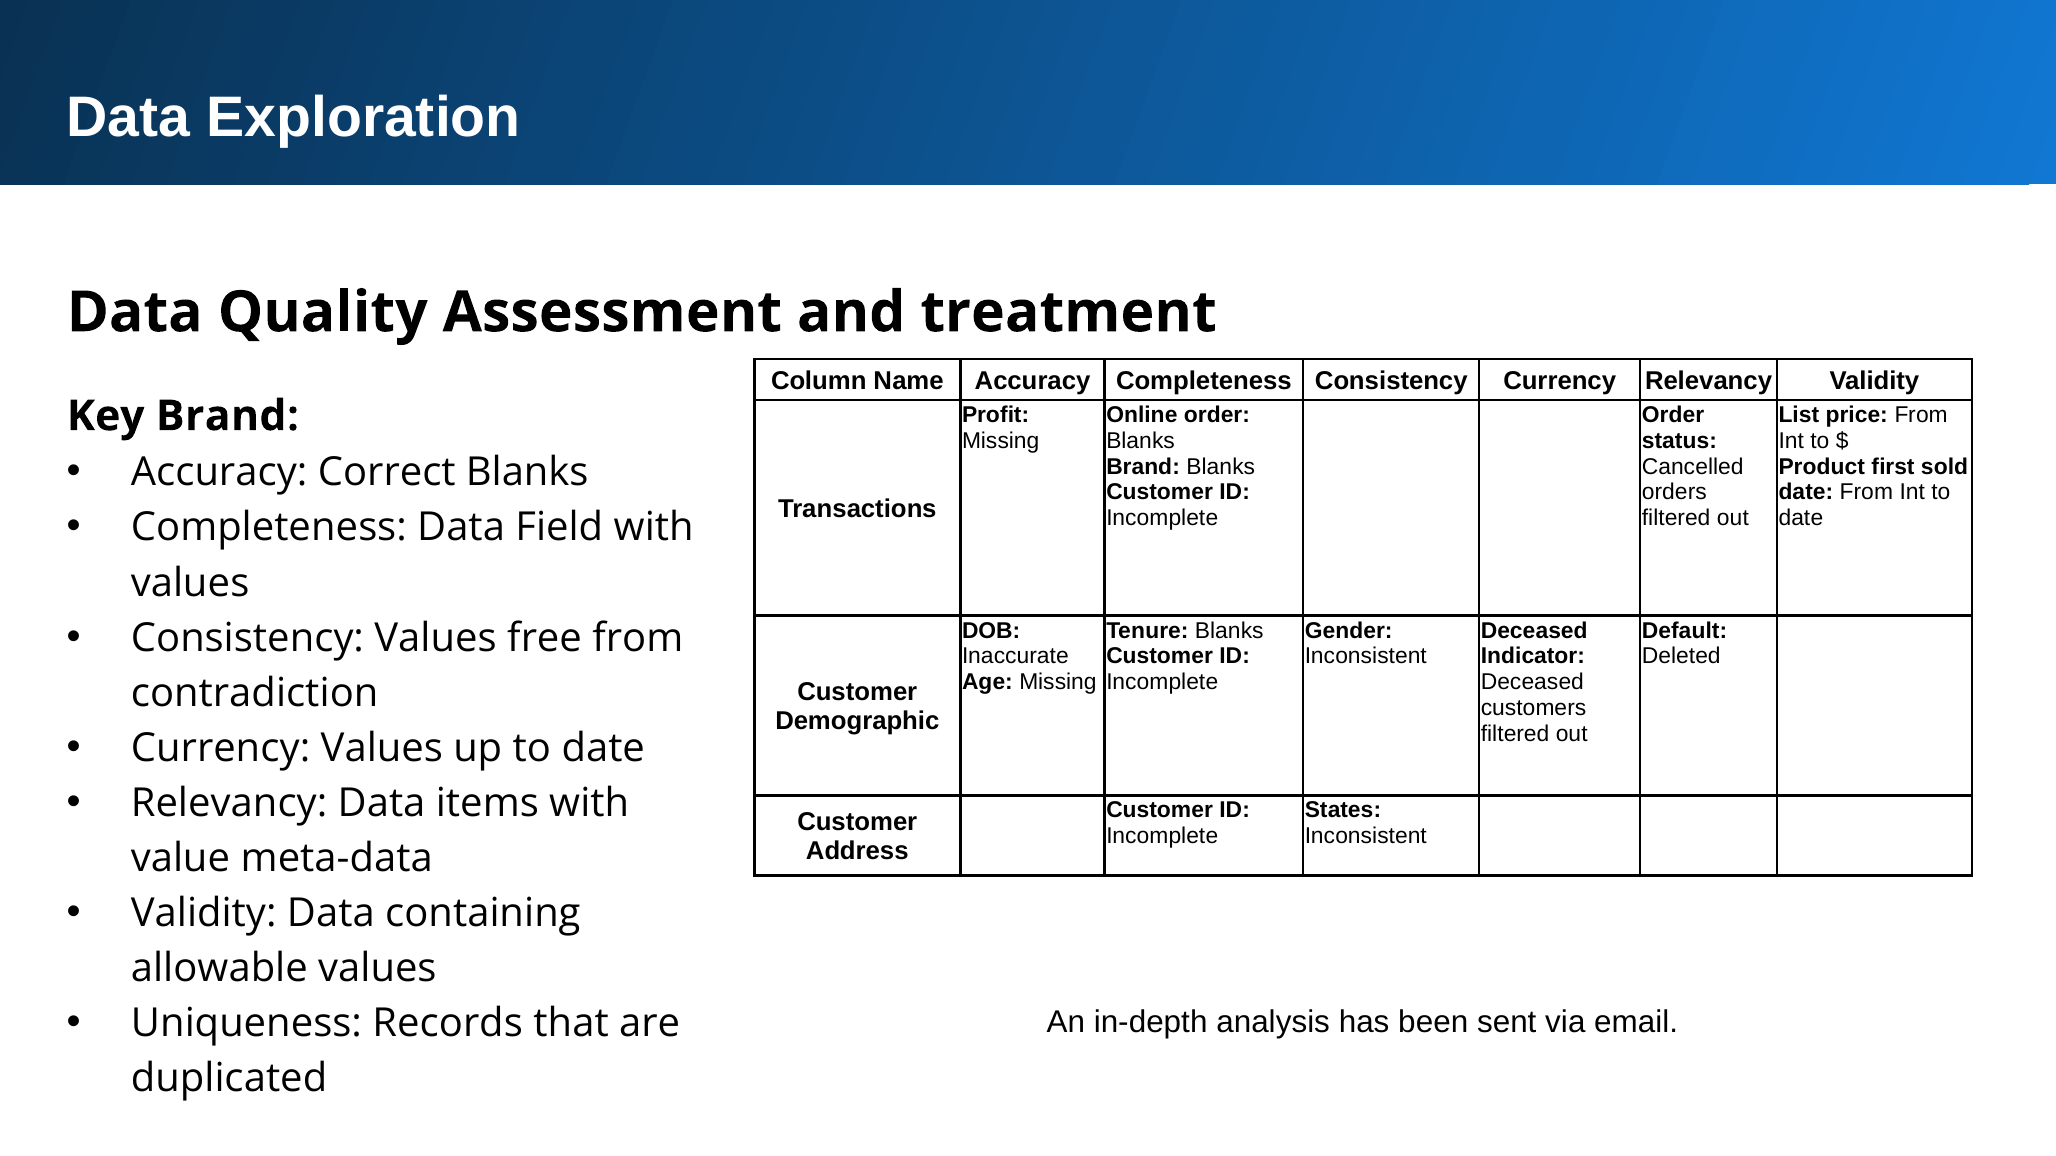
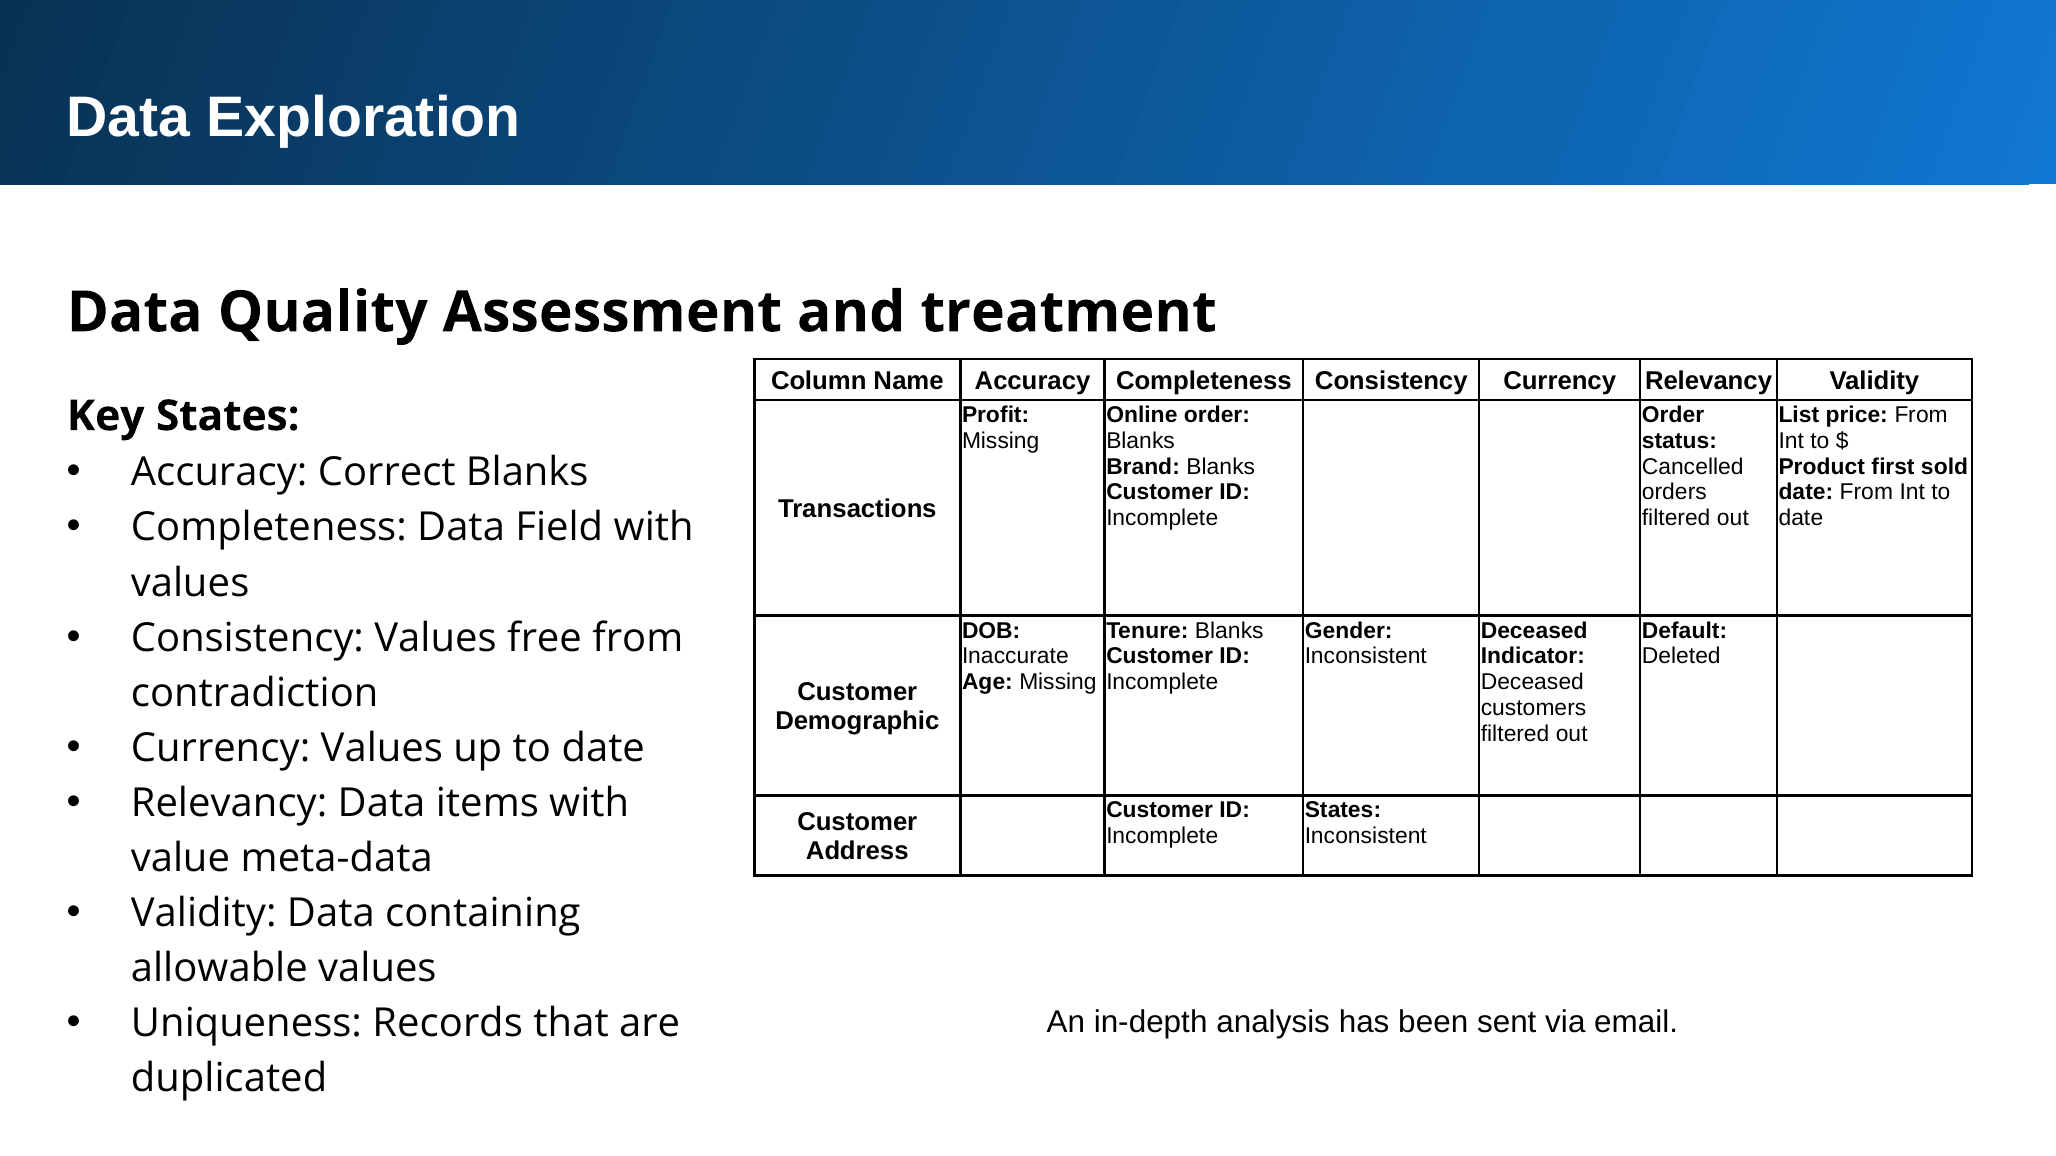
Key Brand: Brand -> States (228, 416)
